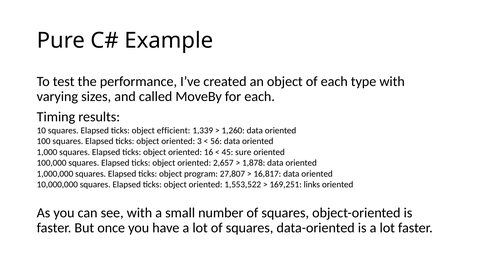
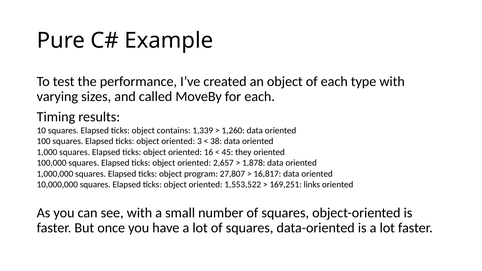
efficient: efficient -> contains (174, 131)
56: 56 -> 38 (216, 141)
sure: sure -> they (243, 152)
